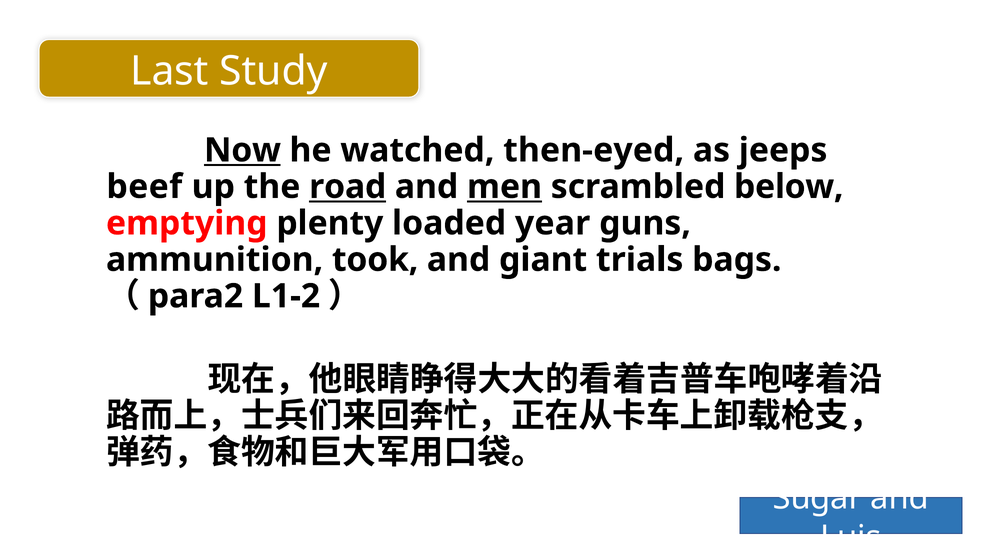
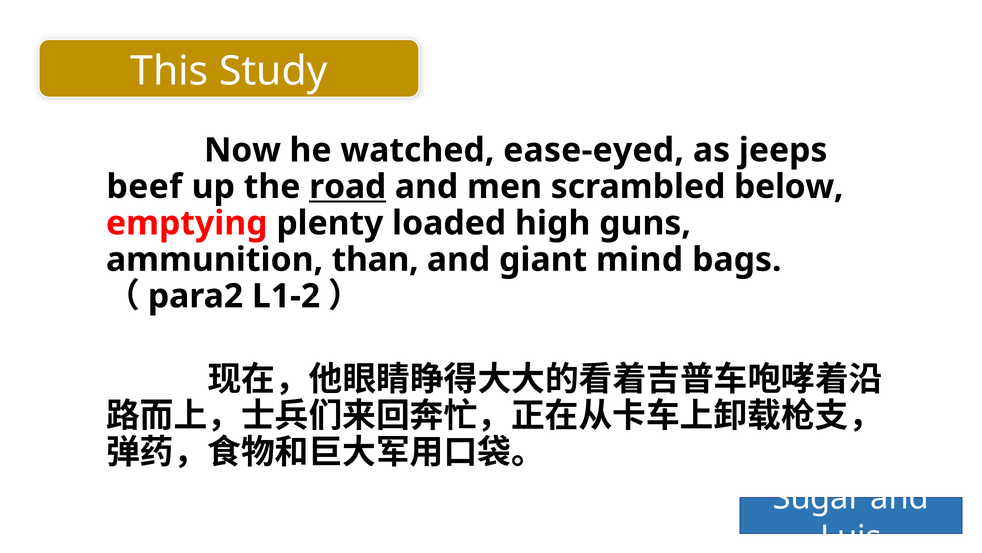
Last: Last -> This (169, 71)
Now underline: present -> none (243, 150)
then-eyed: then-eyed -> ease-eyed (594, 150)
men underline: present -> none (505, 187)
year: year -> high (553, 223)
took: took -> than (375, 259)
trials: trials -> mind (640, 259)
